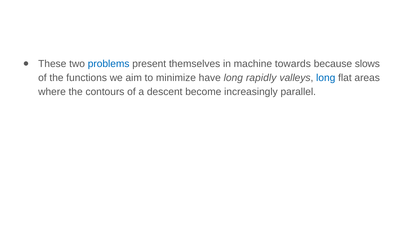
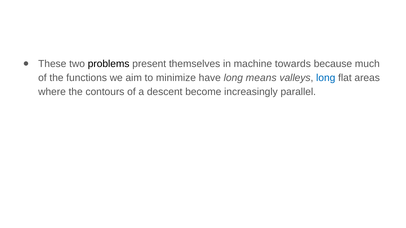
problems colour: blue -> black (109, 64)
slows: slows -> much (367, 64)
rapidly: rapidly -> means (261, 78)
